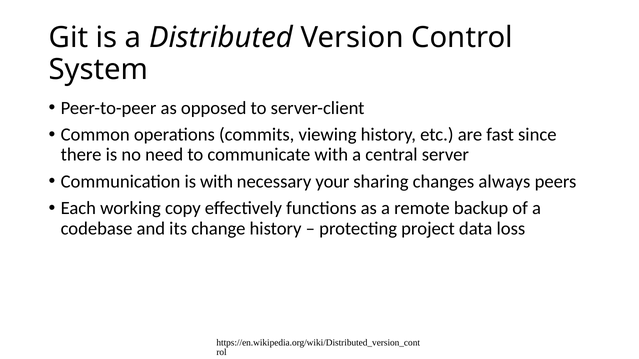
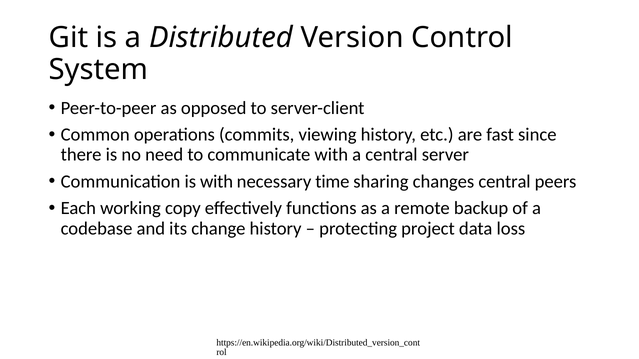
your: your -> time (332, 182)
changes always: always -> central (505, 182)
